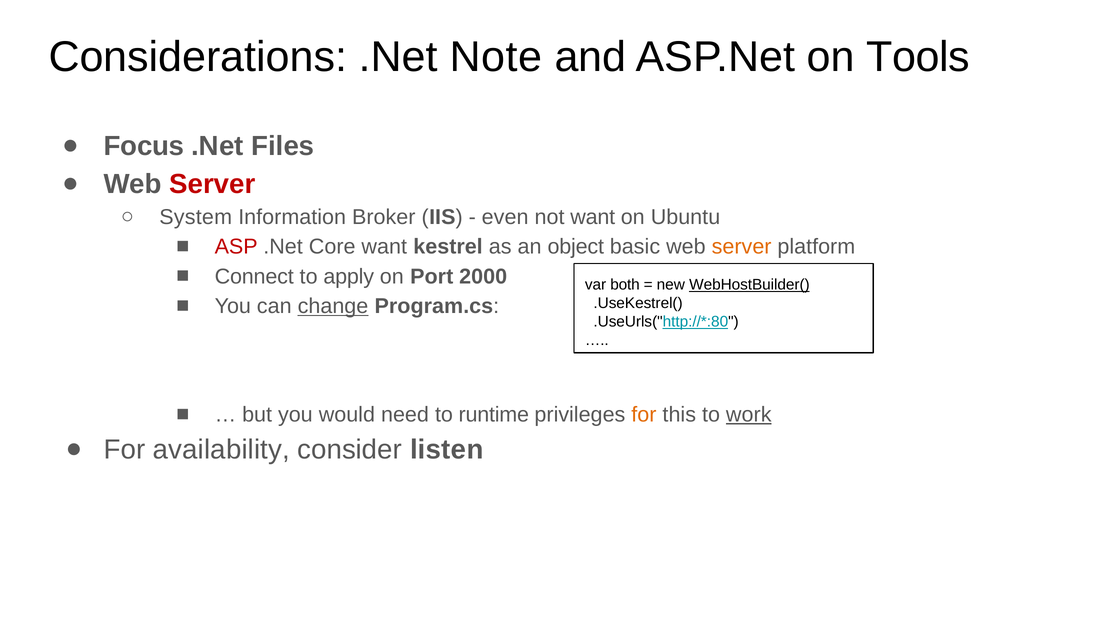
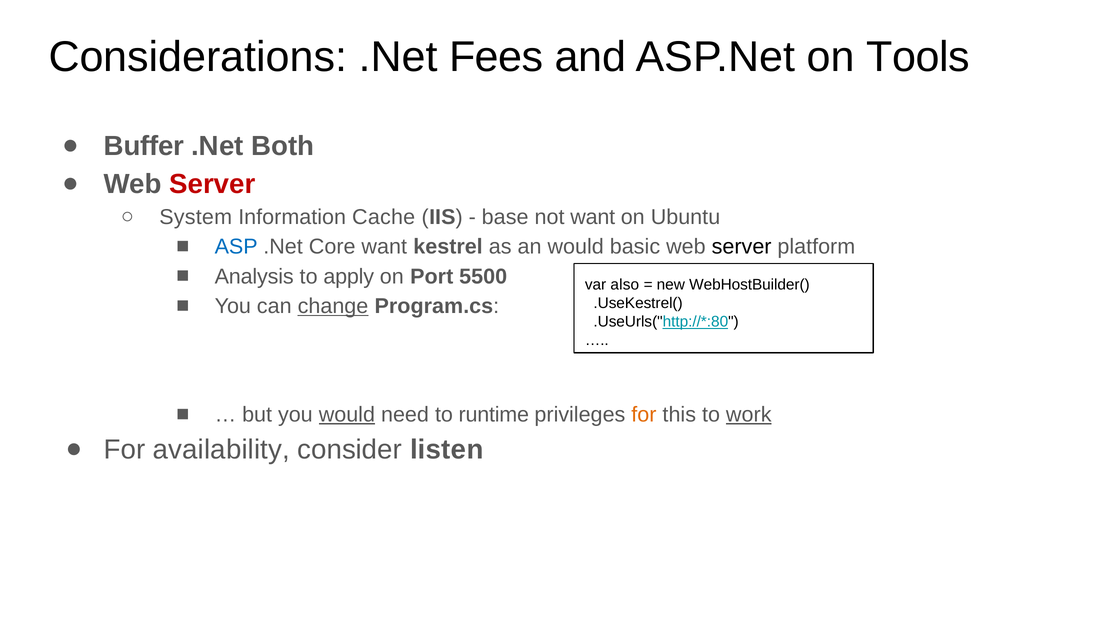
Note: Note -> Fees (496, 57)
Focus: Focus -> Buffer (144, 146)
Files: Files -> Both (283, 146)
Broker: Broker -> Cache (384, 217)
even: even -> base (505, 217)
ASP colour: red -> blue (236, 247)
an object: object -> would (576, 247)
server colour: orange -> black (742, 247)
Connect: Connect -> Analysis (254, 277)
2000: 2000 -> 5500 (483, 277)
both: both -> also (625, 285)
WebHostBuilder( underline: present -> none (749, 285)
would underline: none -> present (347, 415)
